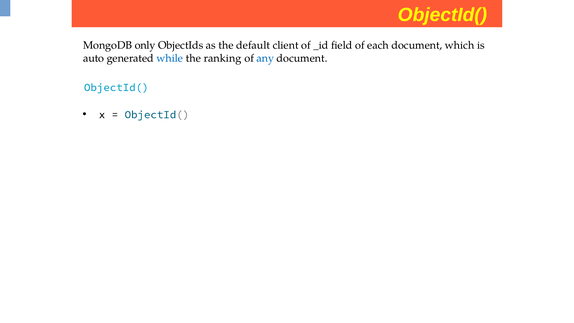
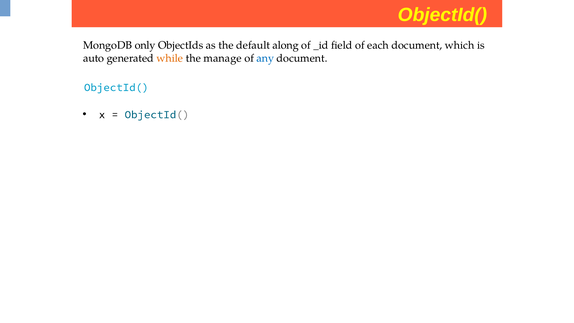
client: client -> along (286, 45)
while colour: blue -> orange (170, 58)
ranking: ranking -> manage (223, 58)
